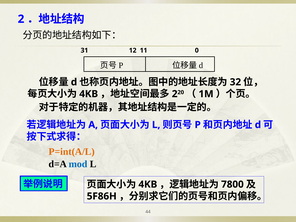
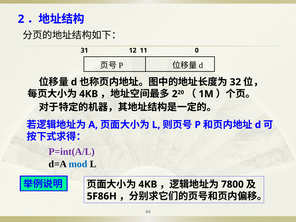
P=int(A/L colour: orange -> purple (72, 152)
